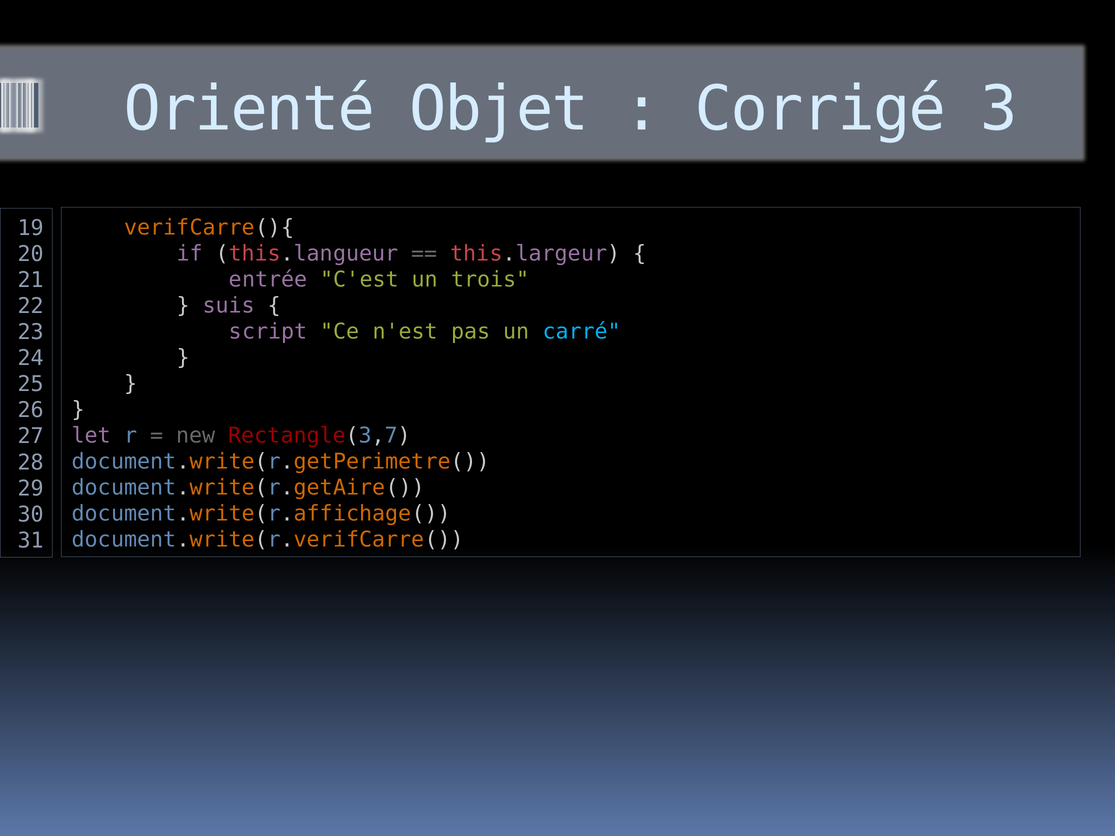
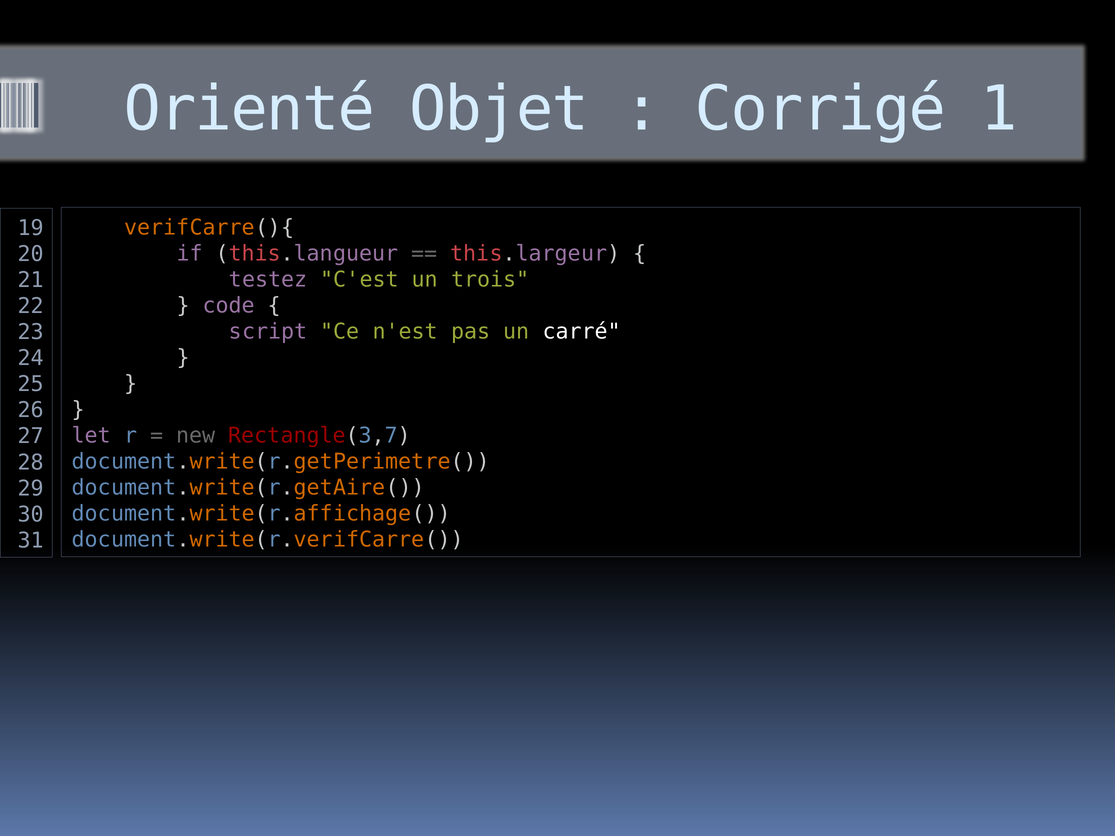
3: 3 -> 1 (999, 109)
entrée: entrée -> testez (268, 279)
suis: suis -> code (229, 306)
carré colour: light blue -> white (582, 332)
